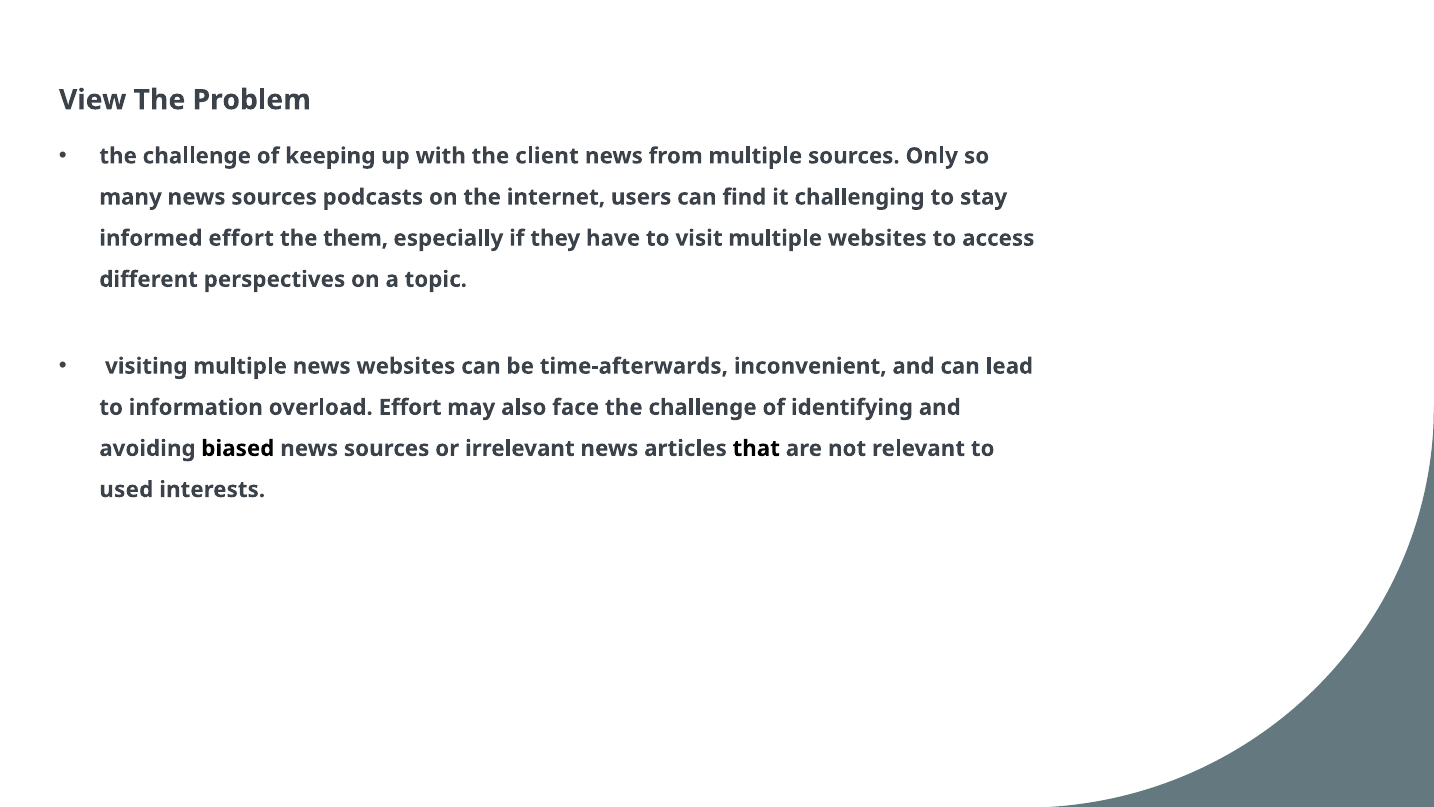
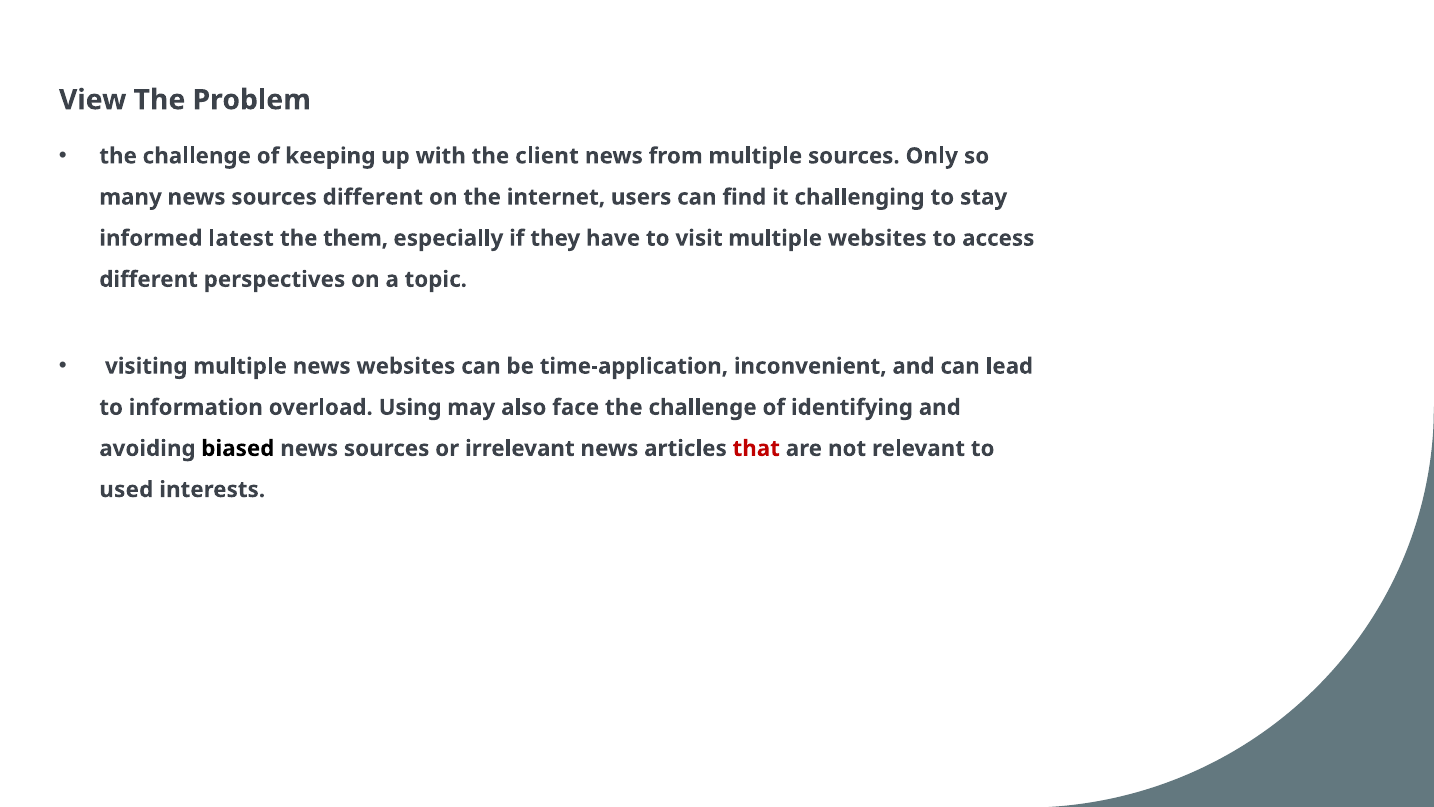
sources podcasts: podcasts -> different (373, 197)
informed effort: effort -> latest (241, 238)
time-afterwards: time-afterwards -> time-application (634, 366)
overload Effort: Effort -> Using (410, 407)
that colour: black -> red (756, 448)
